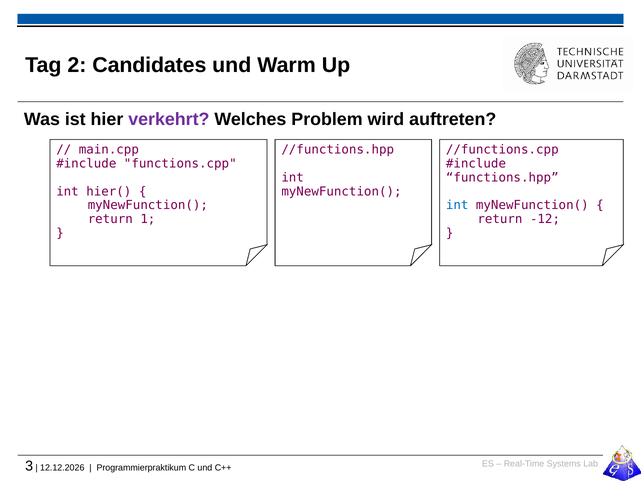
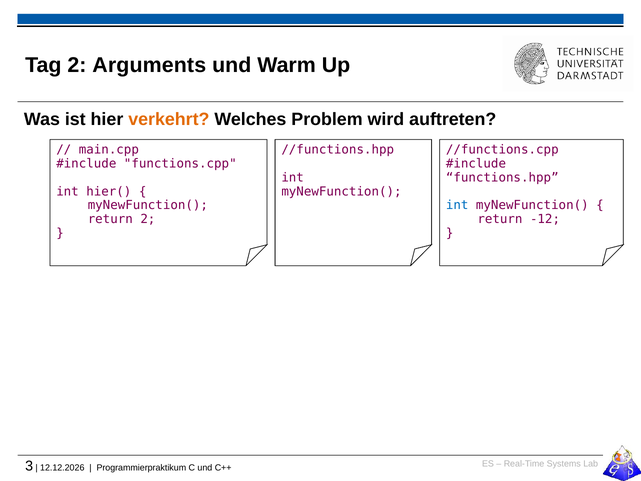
Candidates: Candidates -> Arguments (149, 65)
verkehrt colour: purple -> orange (169, 119)
return 1: 1 -> 2 (148, 219)
